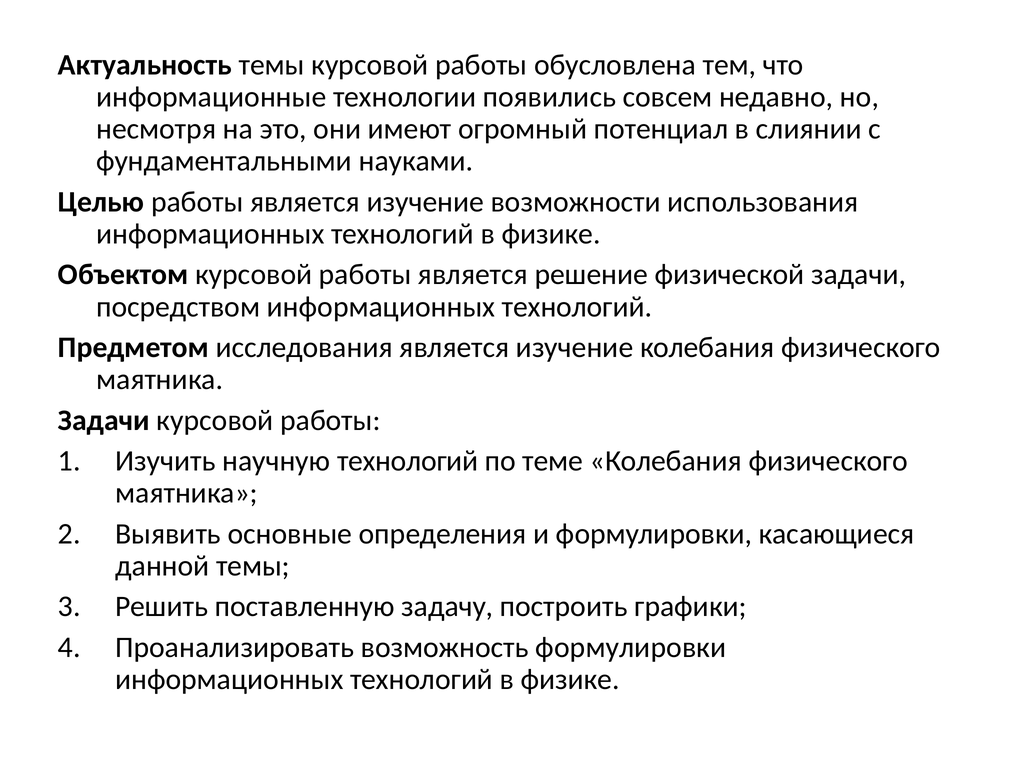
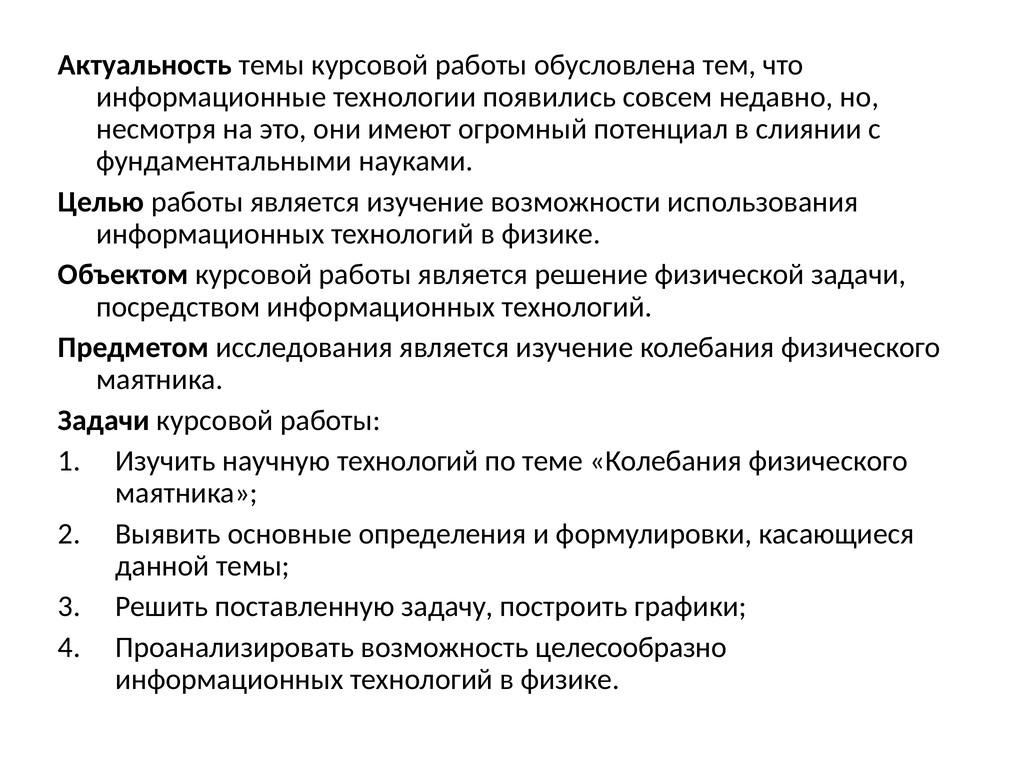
возможность формулировки: формулировки -> целесообразно (631, 648)
